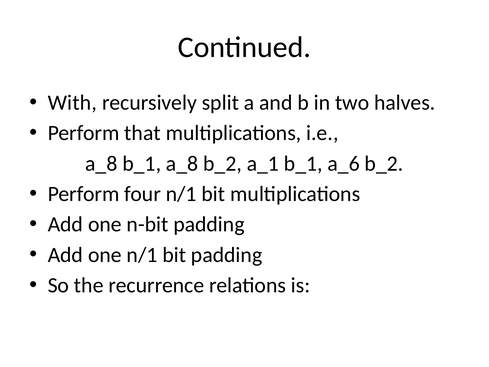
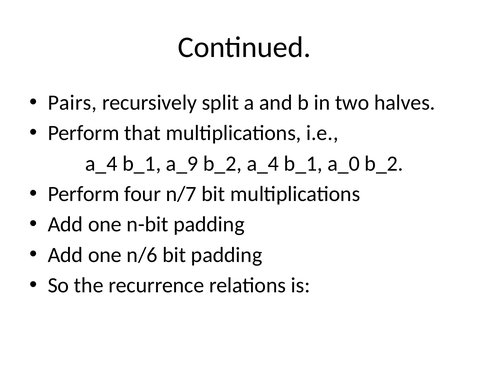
With: With -> Pairs (72, 103)
a_8: a_8 -> a_4 (101, 163)
b_1 a_8: a_8 -> a_9 (182, 163)
b_2 a_1: a_1 -> a_4 (263, 163)
a_6: a_6 -> a_0 (344, 163)
four n/1: n/1 -> n/7 (181, 194)
one n/1: n/1 -> n/6 (142, 255)
